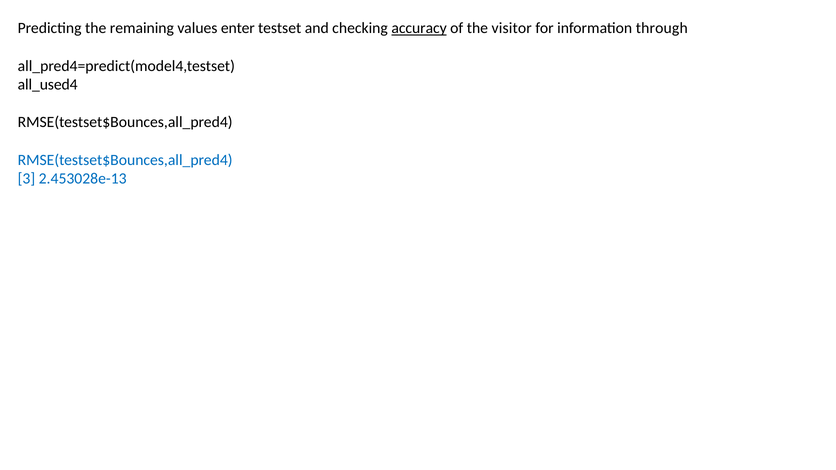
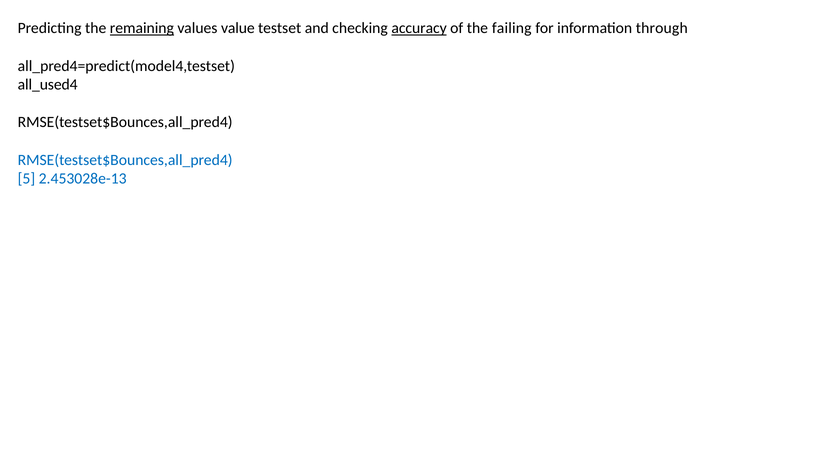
remaining underline: none -> present (142, 28)
enter: enter -> value (238, 28)
visitor: visitor -> failing (512, 28)
3: 3 -> 5 (26, 179)
